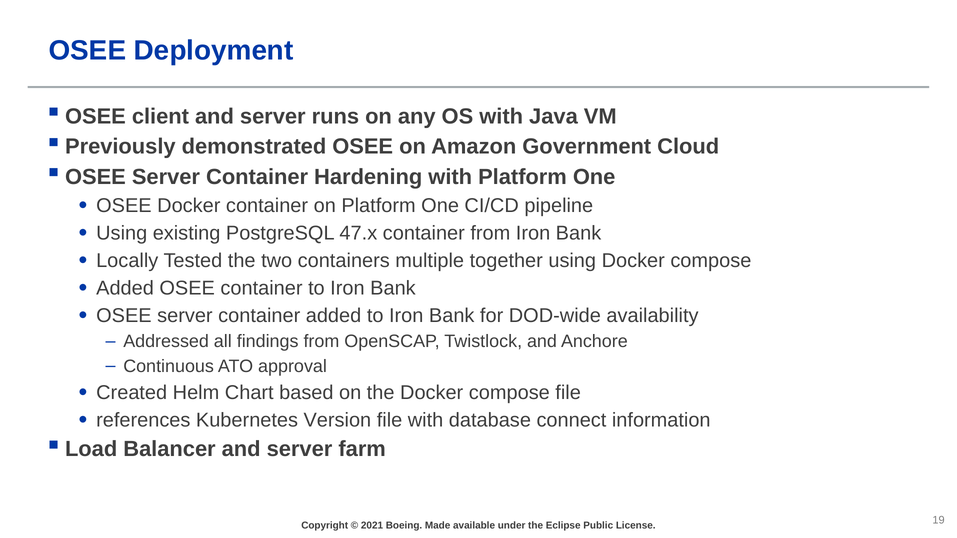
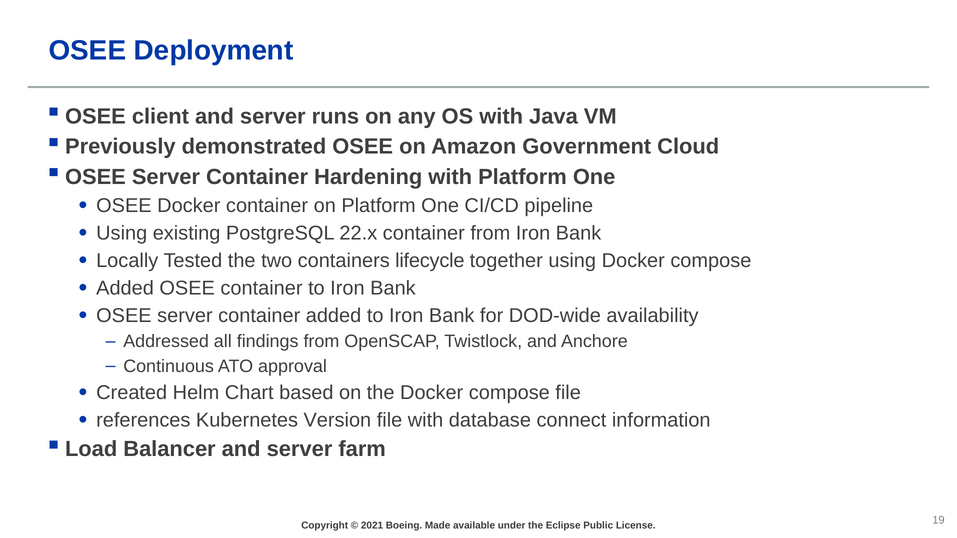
47.x: 47.x -> 22.x (358, 233)
multiple: multiple -> lifecycle (430, 261)
